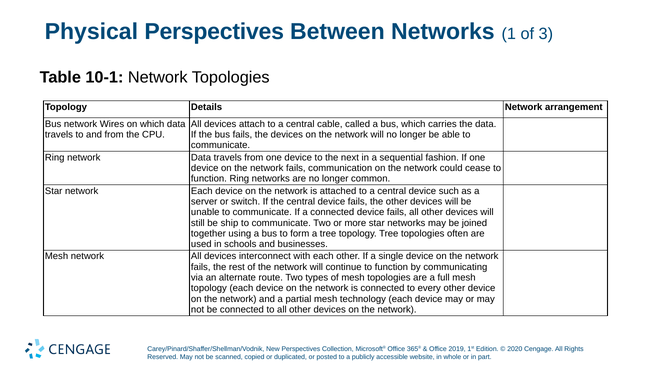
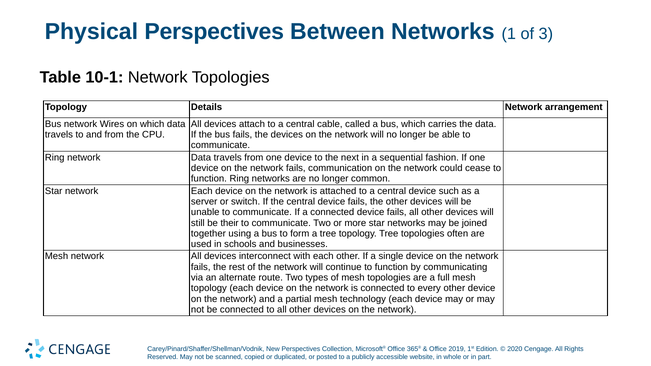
ship: ship -> their (230, 223)
